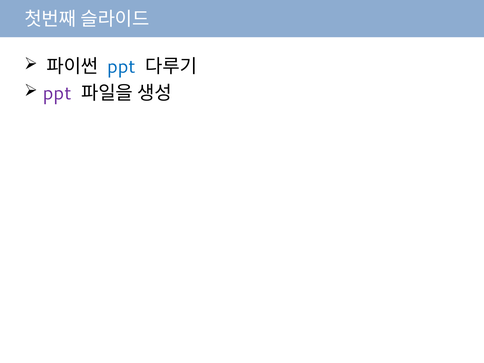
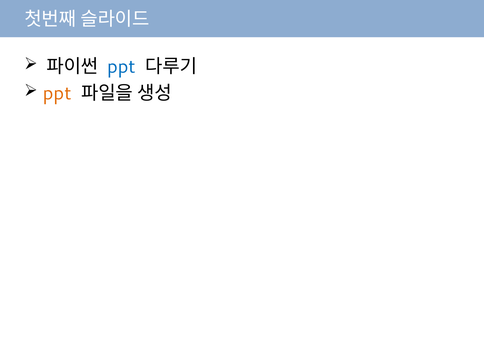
ppt colour: purple -> orange (57, 93)
